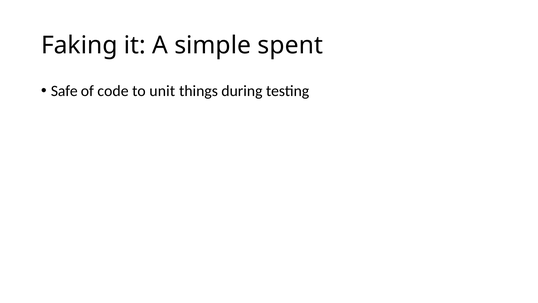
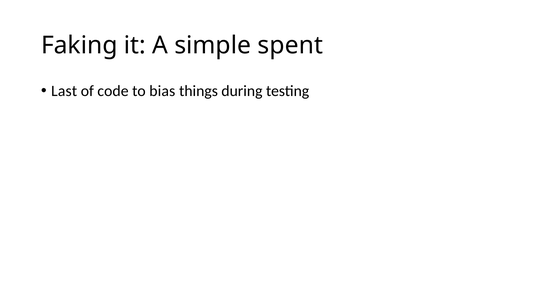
Safe: Safe -> Last (64, 91)
unit: unit -> bias (162, 91)
